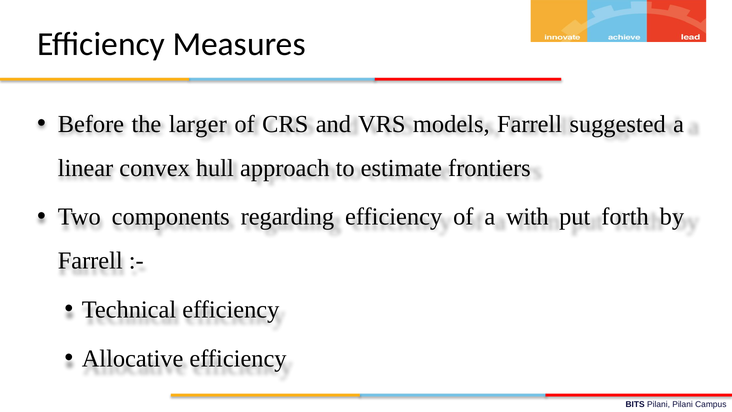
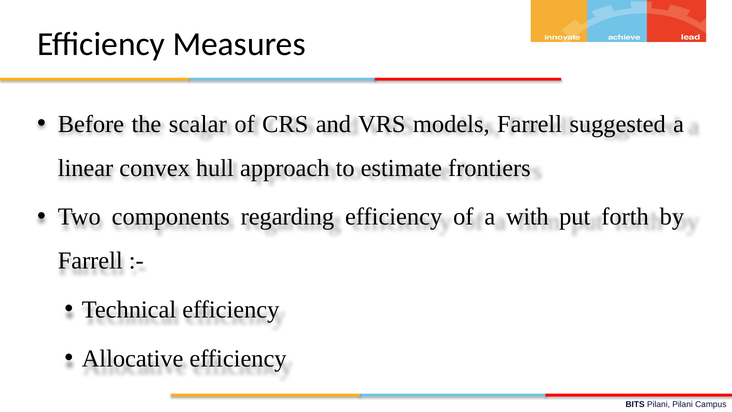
larger: larger -> scalar (198, 124)
